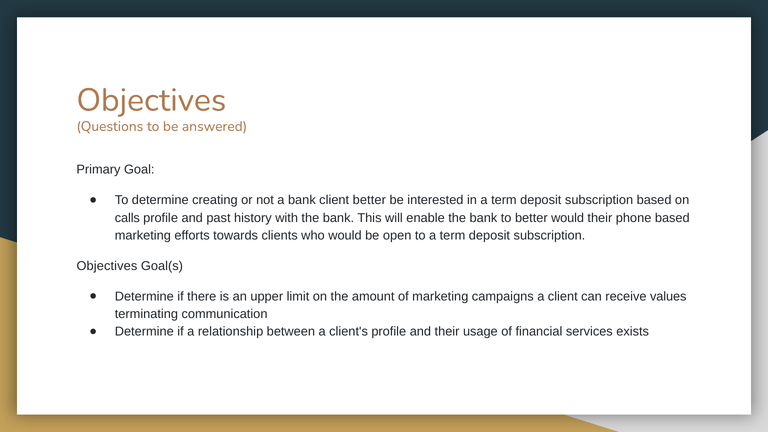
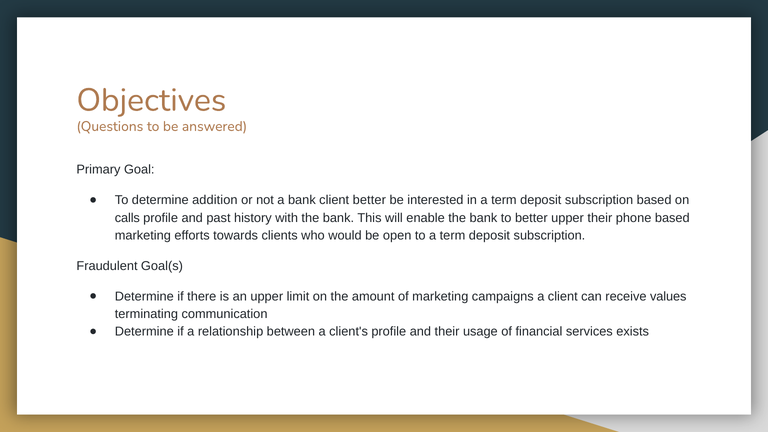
creating: creating -> addition (215, 200)
better would: would -> upper (568, 218)
Objectives: Objectives -> Fraudulent (107, 266)
